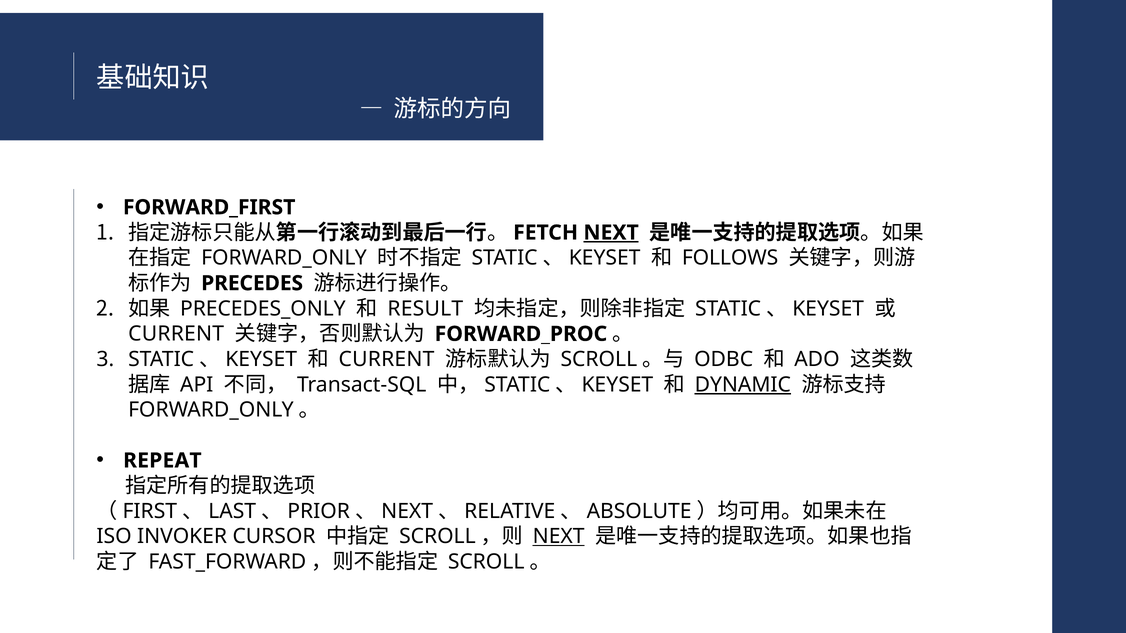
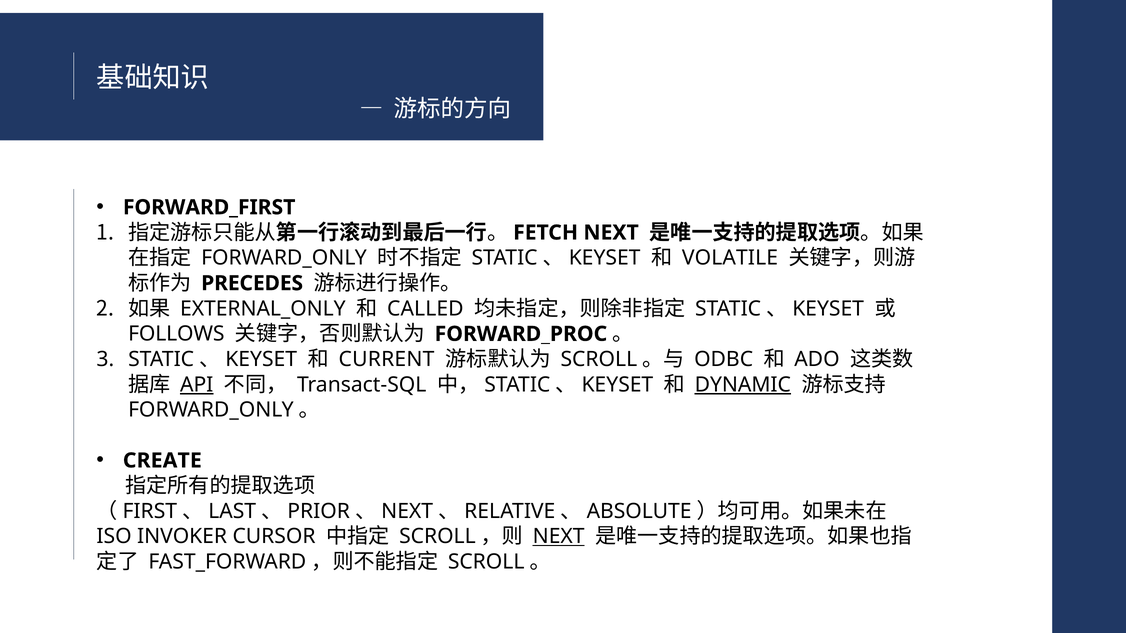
NEXT underline: present -> none (611, 233)
FOLLOWS: FOLLOWS -> VOLATILE (730, 258)
PRECEDES_ONLY: PRECEDES_ONLY -> EXTERNAL_ONLY (263, 309)
RESULT: RESULT -> CALLED (425, 309)
CURRENT: CURRENT -> FOLLOWS (176, 334)
API underline: none -> present (197, 385)
REPEAT: REPEAT -> CREATE (162, 461)
